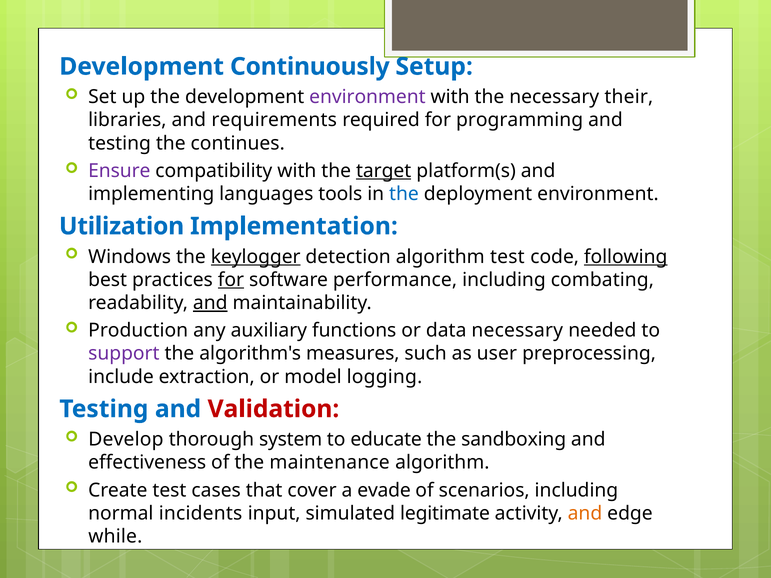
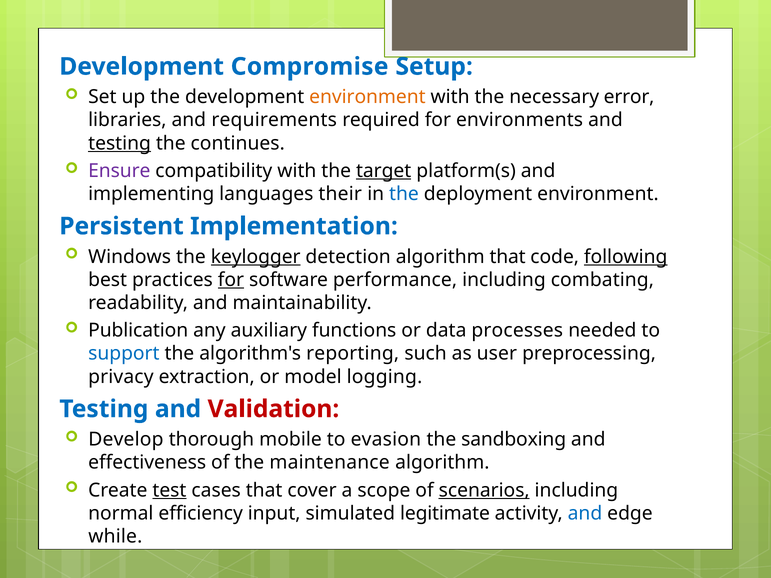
Continuously: Continuously -> Compromise (310, 67)
environment colour: purple -> orange (367, 97)
their: their -> error (629, 97)
programming: programming -> environments (520, 120)
testing underline: none -> present (120, 143)
tools: tools -> their (340, 194)
Utilization: Utilization -> Persistent (121, 226)
algorithm test: test -> that (508, 257)
and underline: present -> none (210, 303)
Production: Production -> Publication (138, 331)
data necessary: necessary -> processes (517, 331)
support colour: purple -> blue (124, 354)
measures: measures -> reporting (353, 354)
include: include -> privacy (121, 377)
system: system -> mobile (290, 440)
educate: educate -> evasion (386, 440)
test underline: none -> present (169, 490)
evade: evade -> scope (384, 490)
scenarios underline: none -> present (484, 490)
incidents: incidents -> efficiency (201, 514)
and colour: orange -> blue (585, 514)
